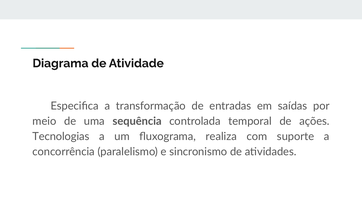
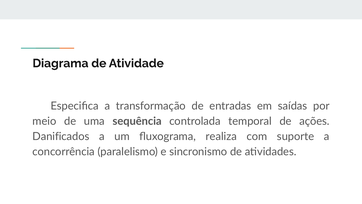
Tecnologias: Tecnologias -> Danificados (61, 136)
